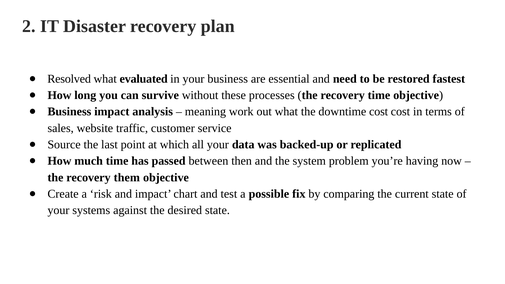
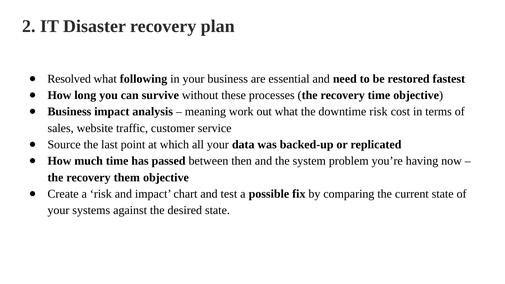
evaluated: evaluated -> following (144, 79)
downtime cost: cost -> risk (378, 112)
